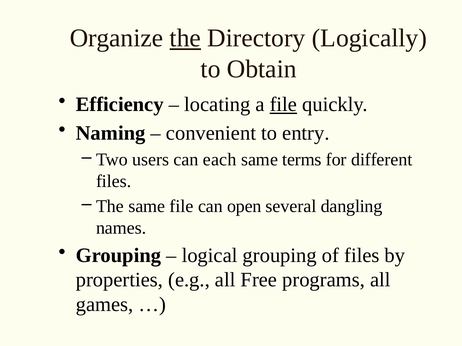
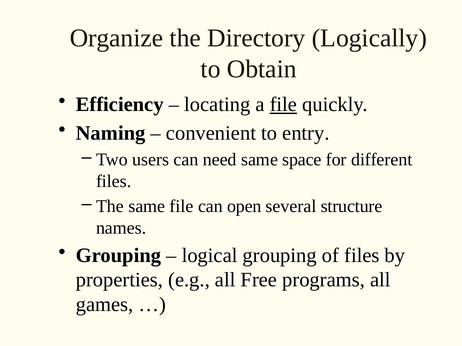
the underline: present -> none (185, 38)
each: each -> need (220, 160)
terms: terms -> space (302, 160)
dangling: dangling -> structure (352, 207)
